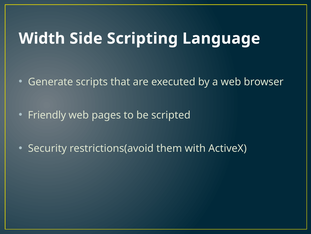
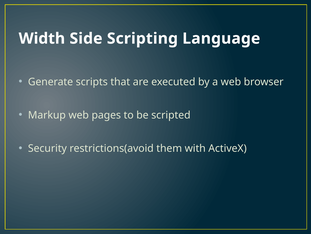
Friendly: Friendly -> Markup (47, 115)
